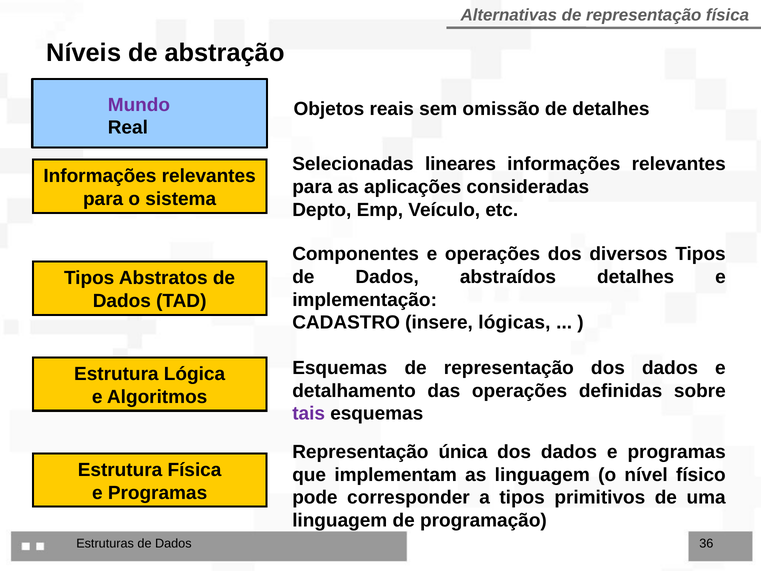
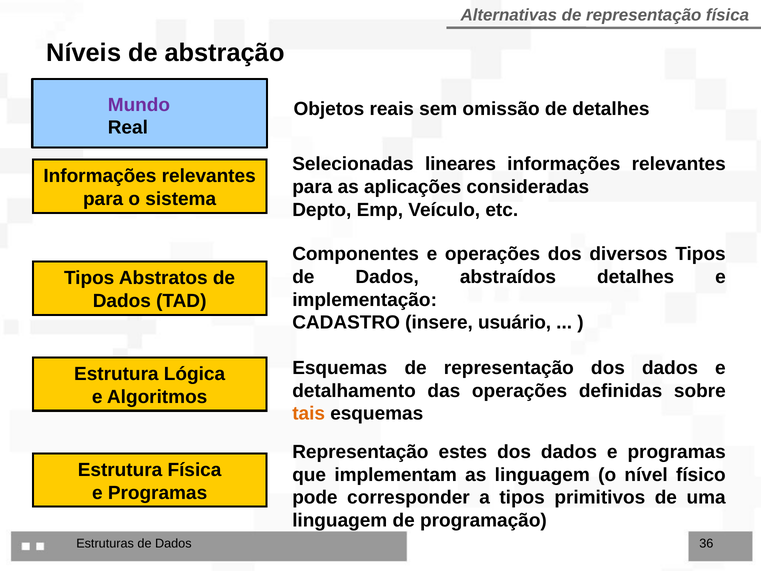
lógicas: lógicas -> usuário (515, 322)
tais colour: purple -> orange (309, 413)
única: única -> estes (463, 452)
